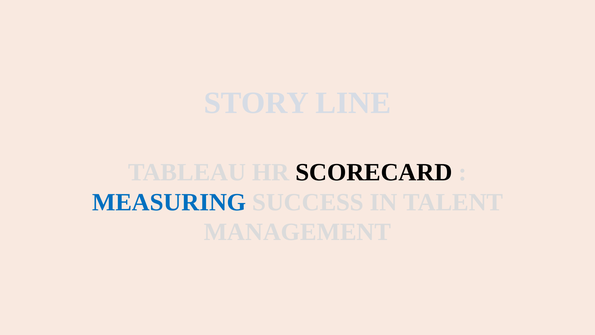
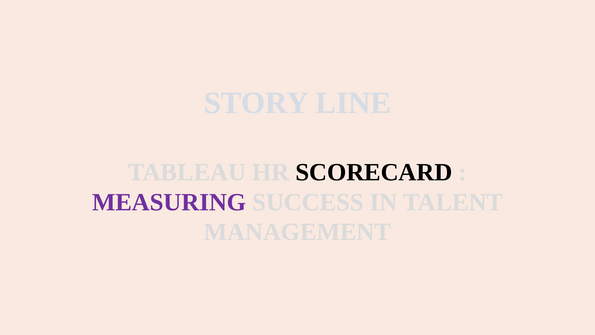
MEASURING colour: blue -> purple (169, 202)
